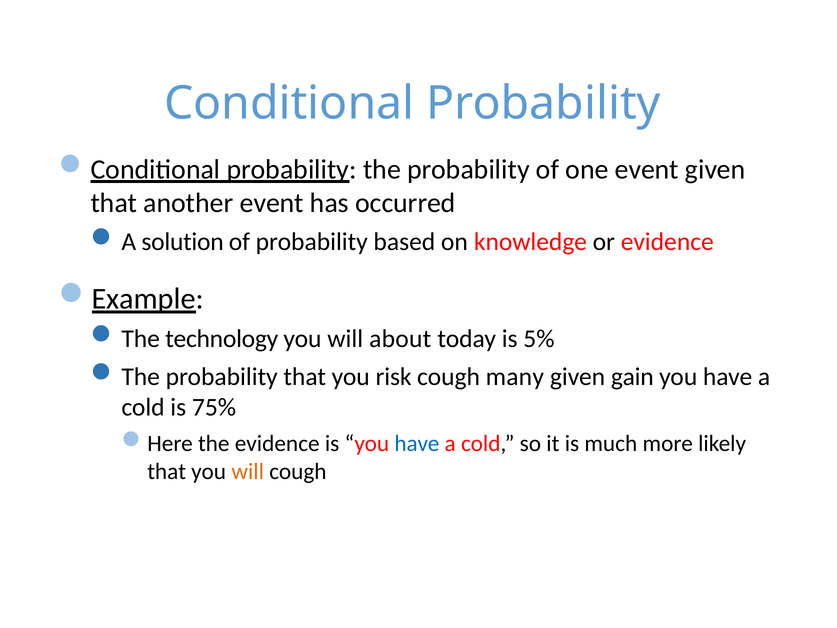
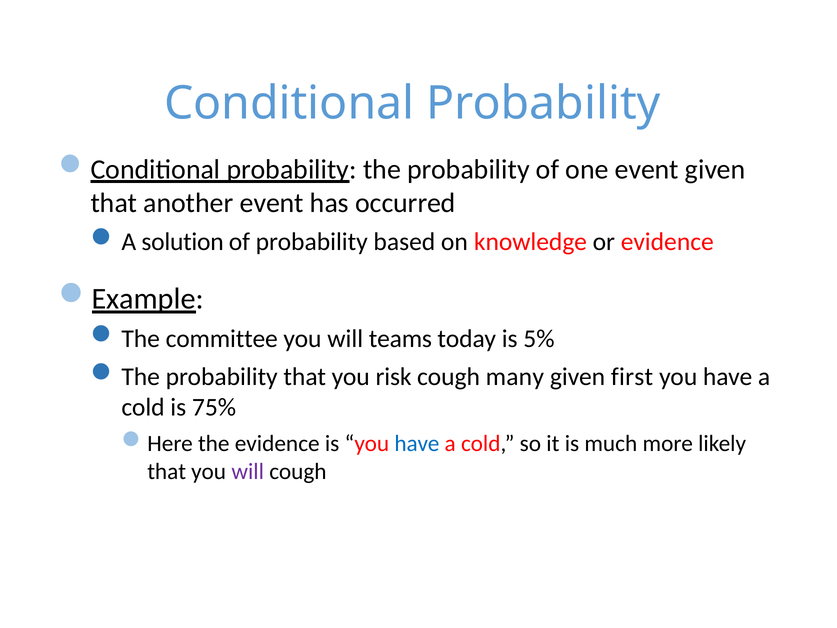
technology: technology -> committee (222, 339)
about: about -> teams (400, 339)
gain: gain -> first (632, 377)
will colour: orange -> purple (248, 471)
